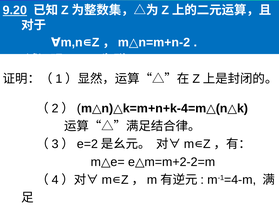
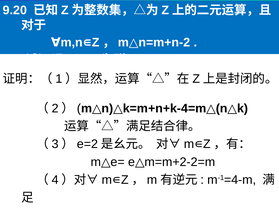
9.20 underline: present -> none (15, 10)
